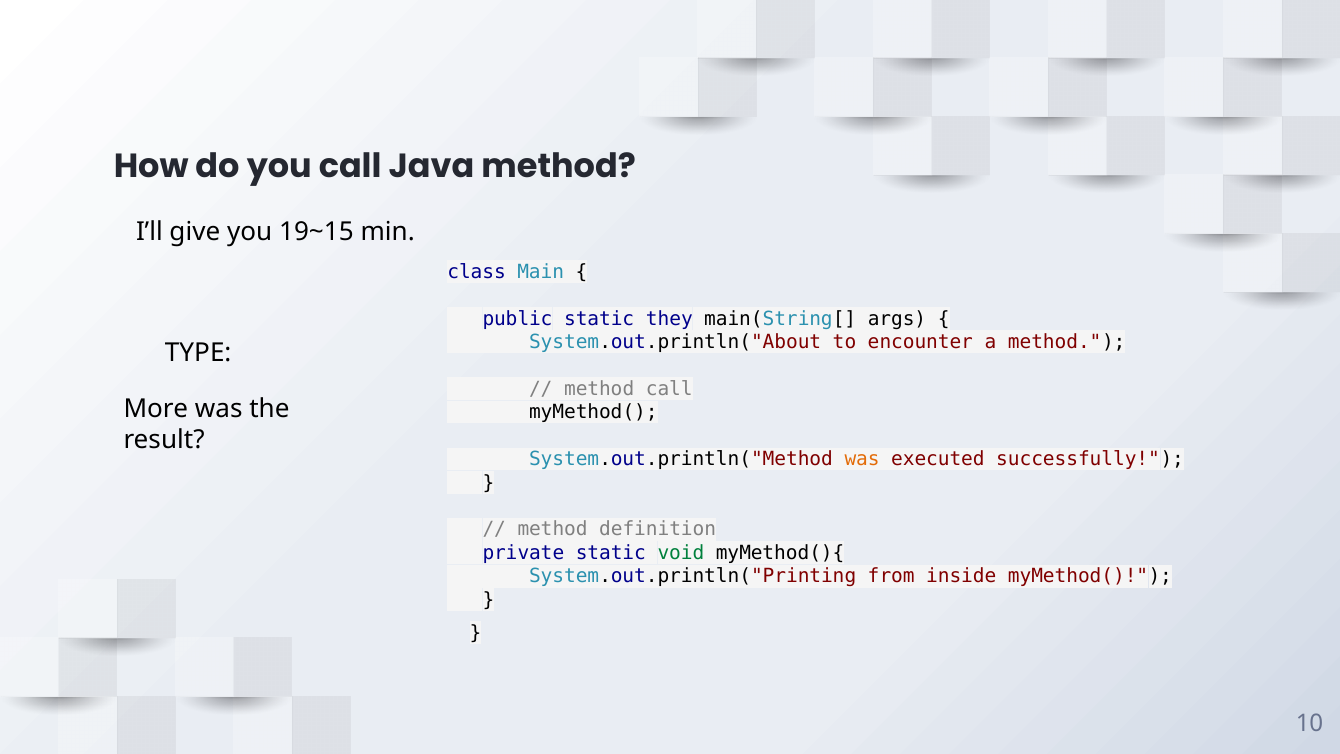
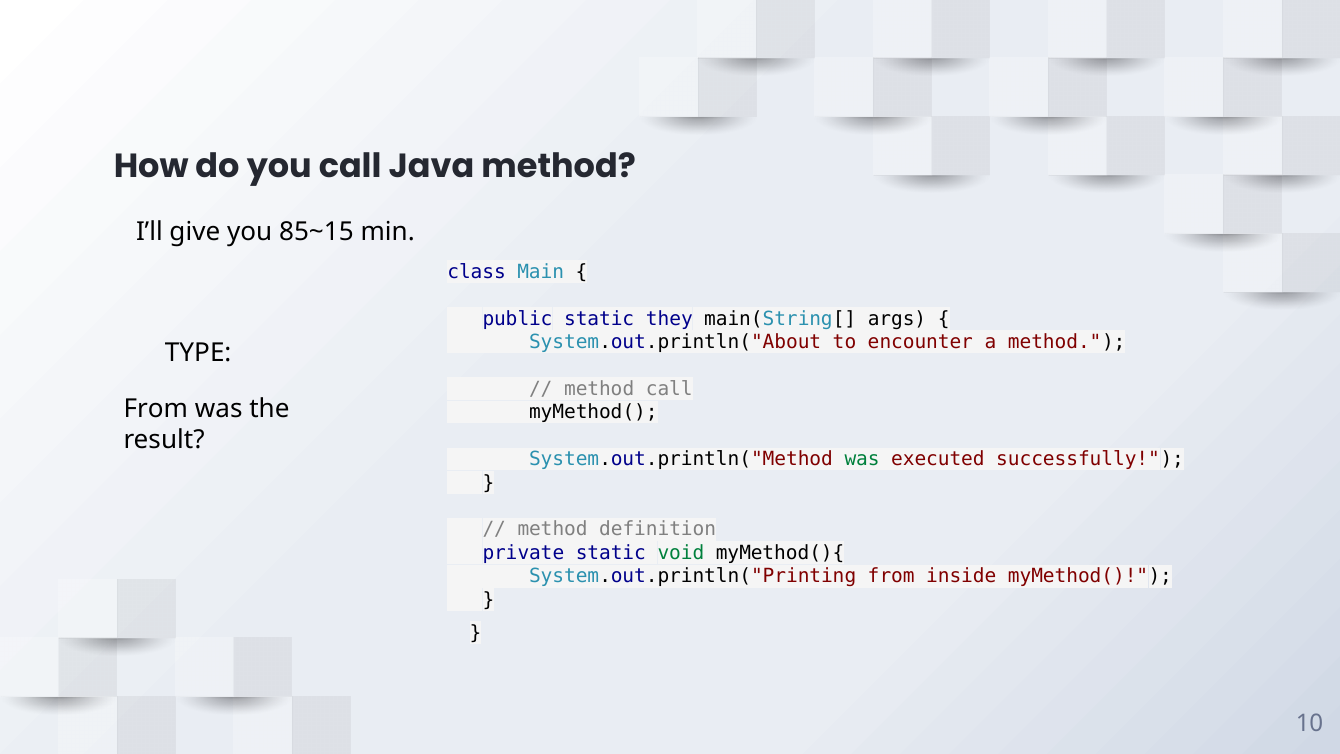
19~15: 19~15 -> 85~15 (316, 232)
More: More -> From (156, 408)
was colour: orange -> green (862, 459)
